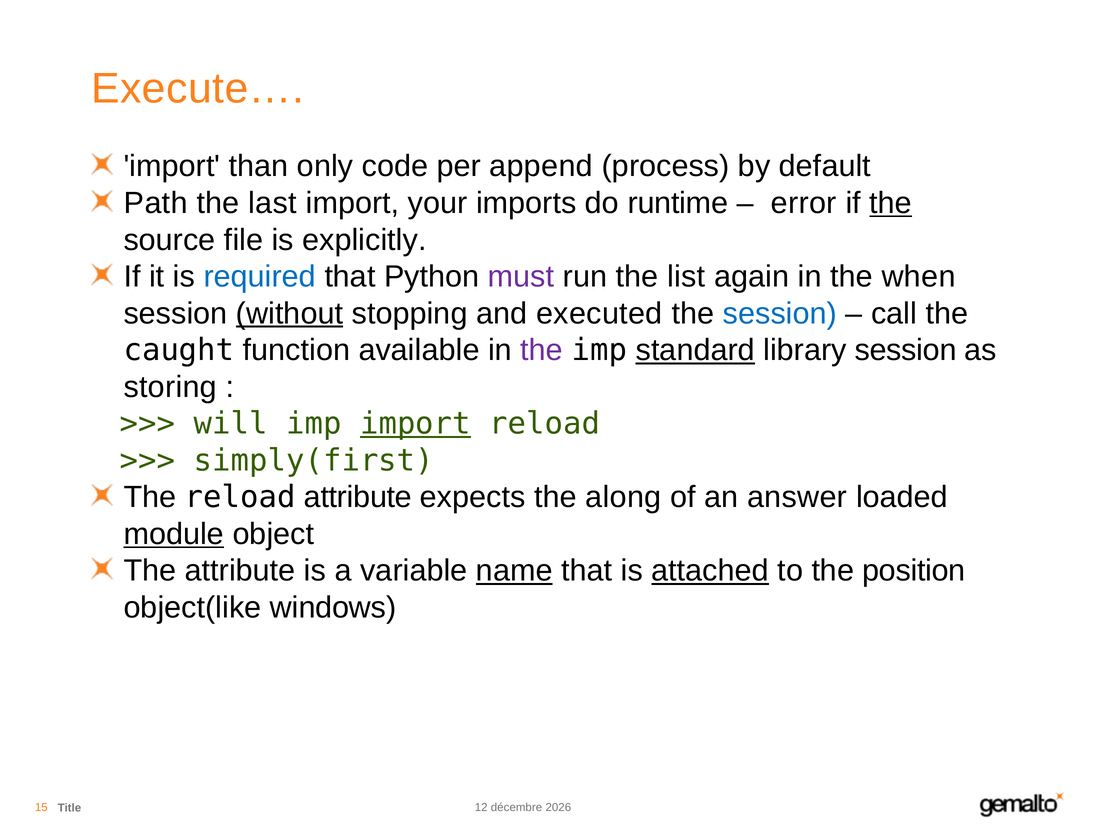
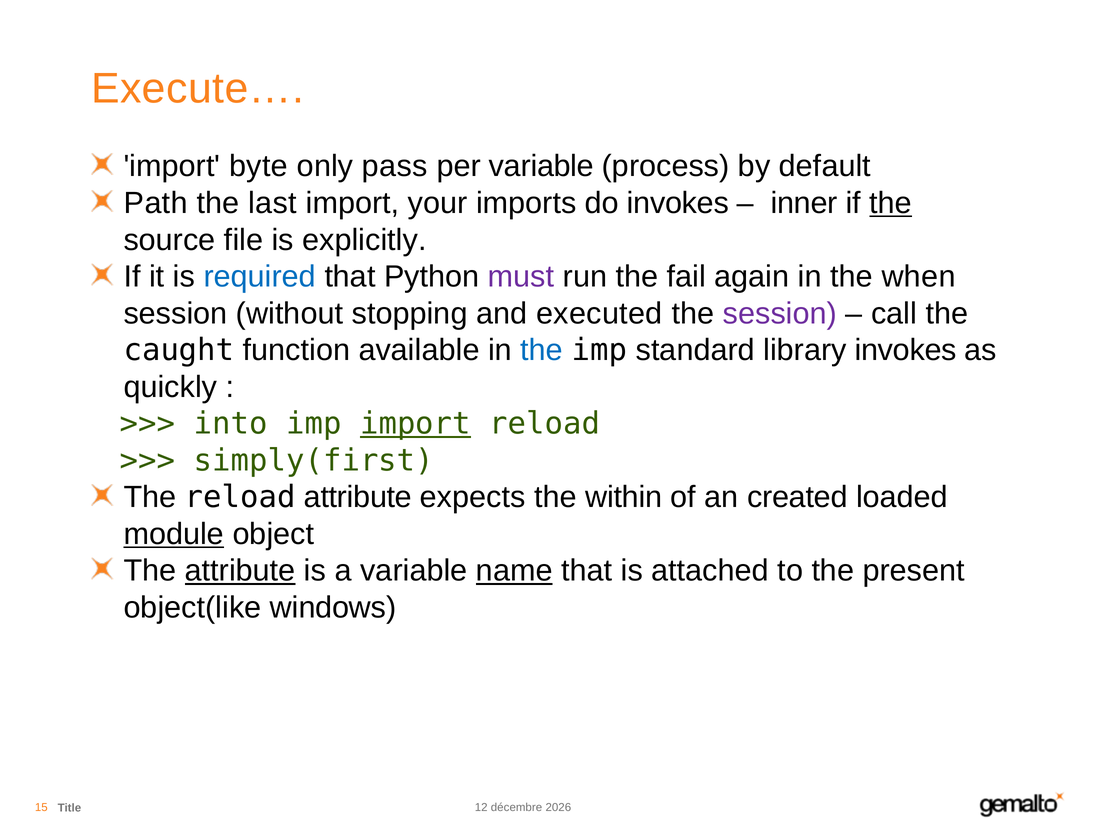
than: than -> byte (258, 166)
code: code -> pass (395, 166)
per append: append -> variable (541, 166)
do runtime: runtime -> invokes (678, 203)
error: error -> inner (804, 203)
list: list -> fail (686, 276)
without underline: present -> none (289, 313)
session colour: blue -> purple (780, 313)
the colour: purple -> blue (542, 350)
standard underline: present -> none (695, 350)
library session: session -> invokes (906, 350)
storing: storing -> quickly (170, 387)
will: will -> into (231, 423)
along: along -> within (624, 497)
answer: answer -> created (797, 497)
attribute underline: none -> present (240, 570)
attached underline: present -> none (710, 570)
position: position -> present (914, 570)
